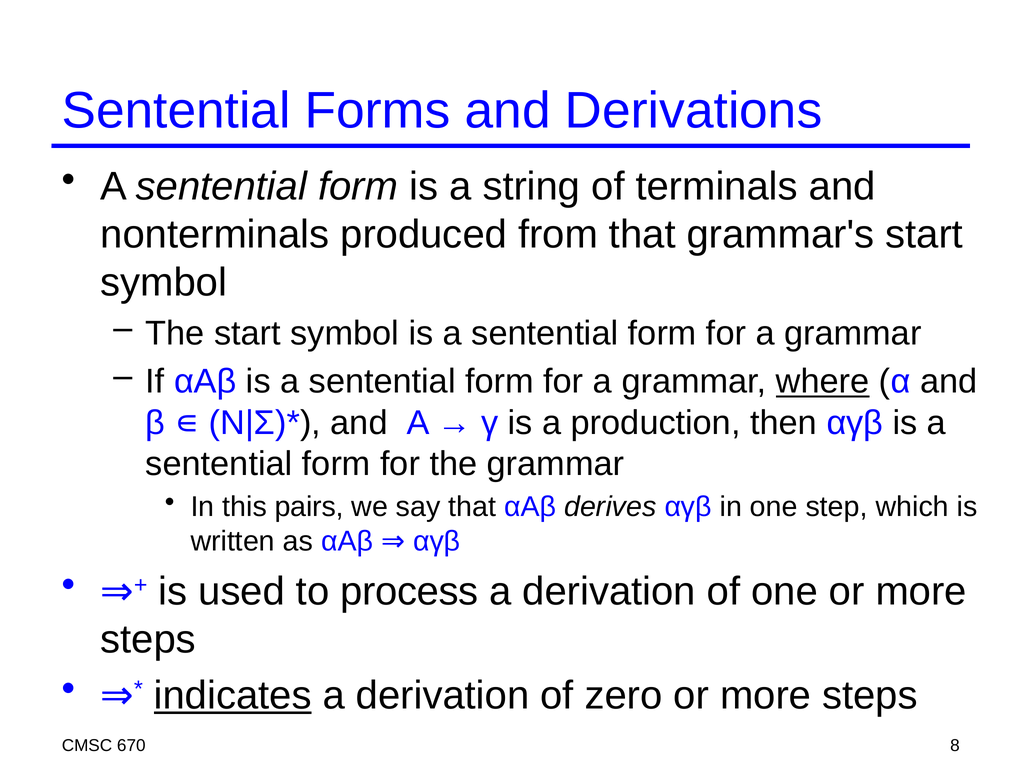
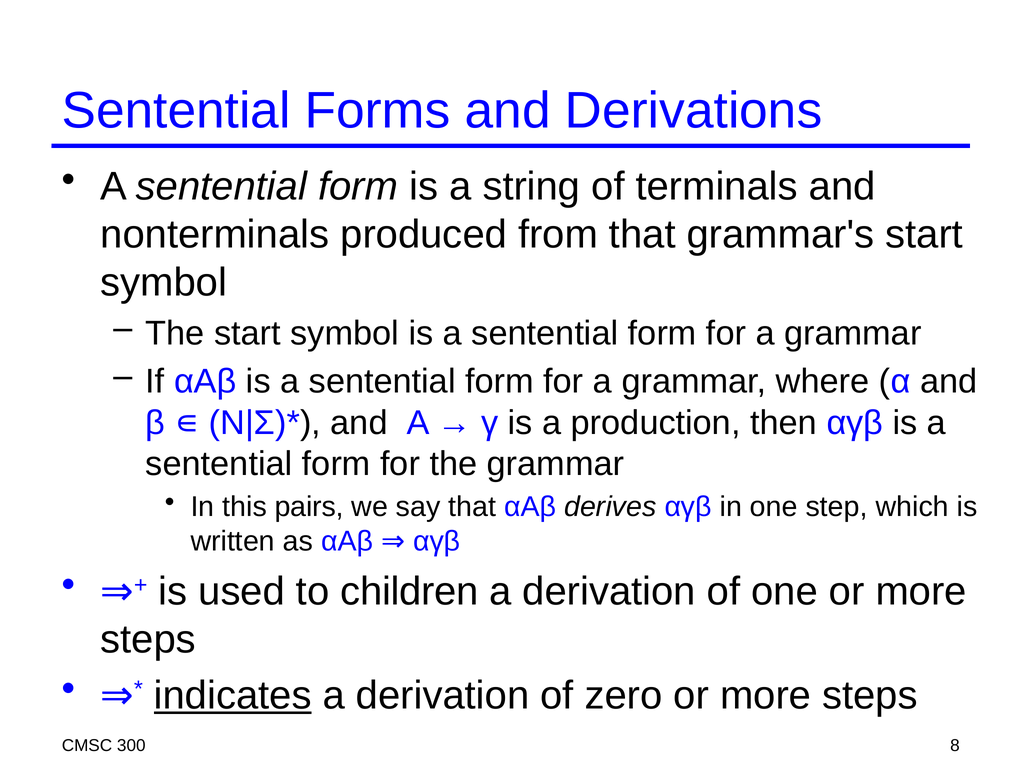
where underline: present -> none (823, 382)
process: process -> children (409, 592)
670: 670 -> 300 (131, 746)
